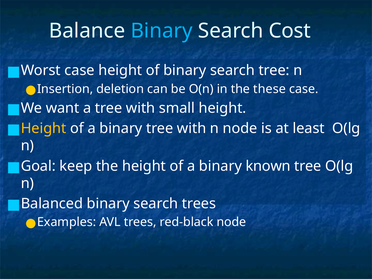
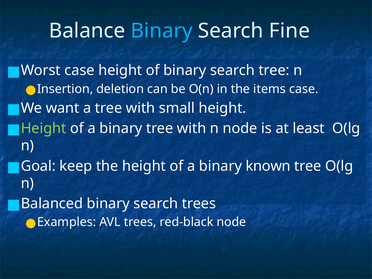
Cost: Cost -> Fine (290, 31)
these: these -> items (270, 89)
Height colour: yellow -> light green (44, 128)
